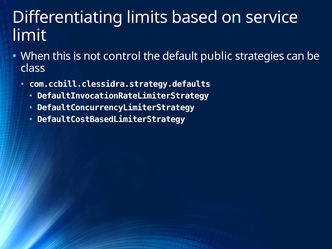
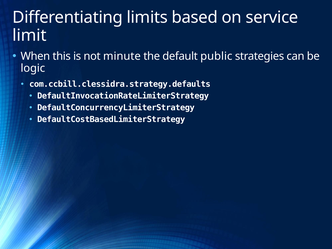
control: control -> minute (122, 56)
class: class -> logic (33, 68)
